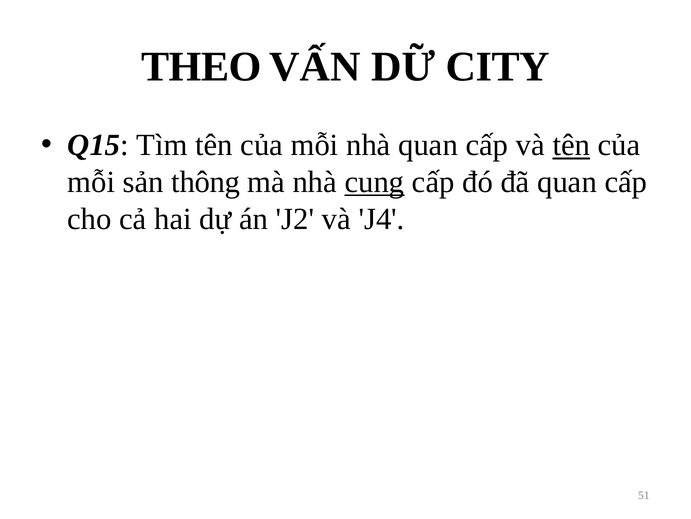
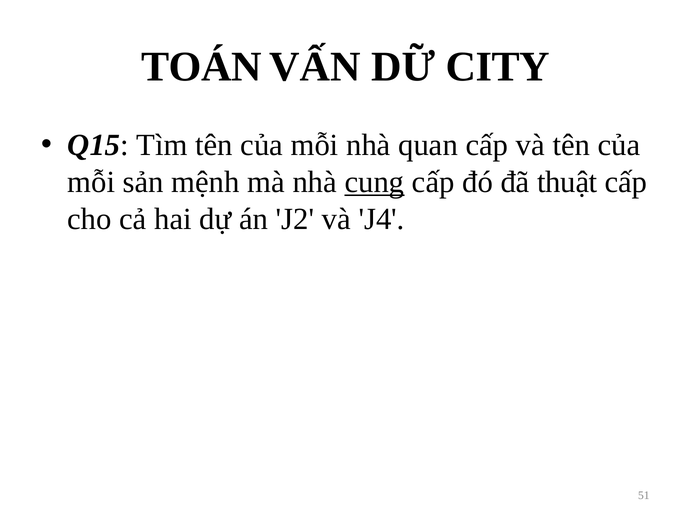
THEO: THEO -> TOÁN (201, 67)
tên underline: present -> none (571, 145)
thông: thông -> mệnh (205, 182)
đã quan: quan -> thuật (567, 182)
